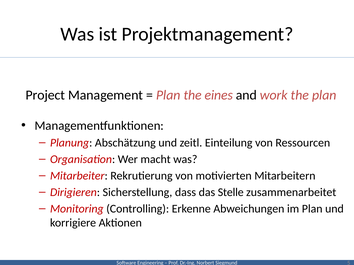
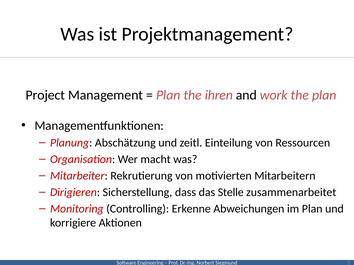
eines: eines -> ihren (219, 95)
